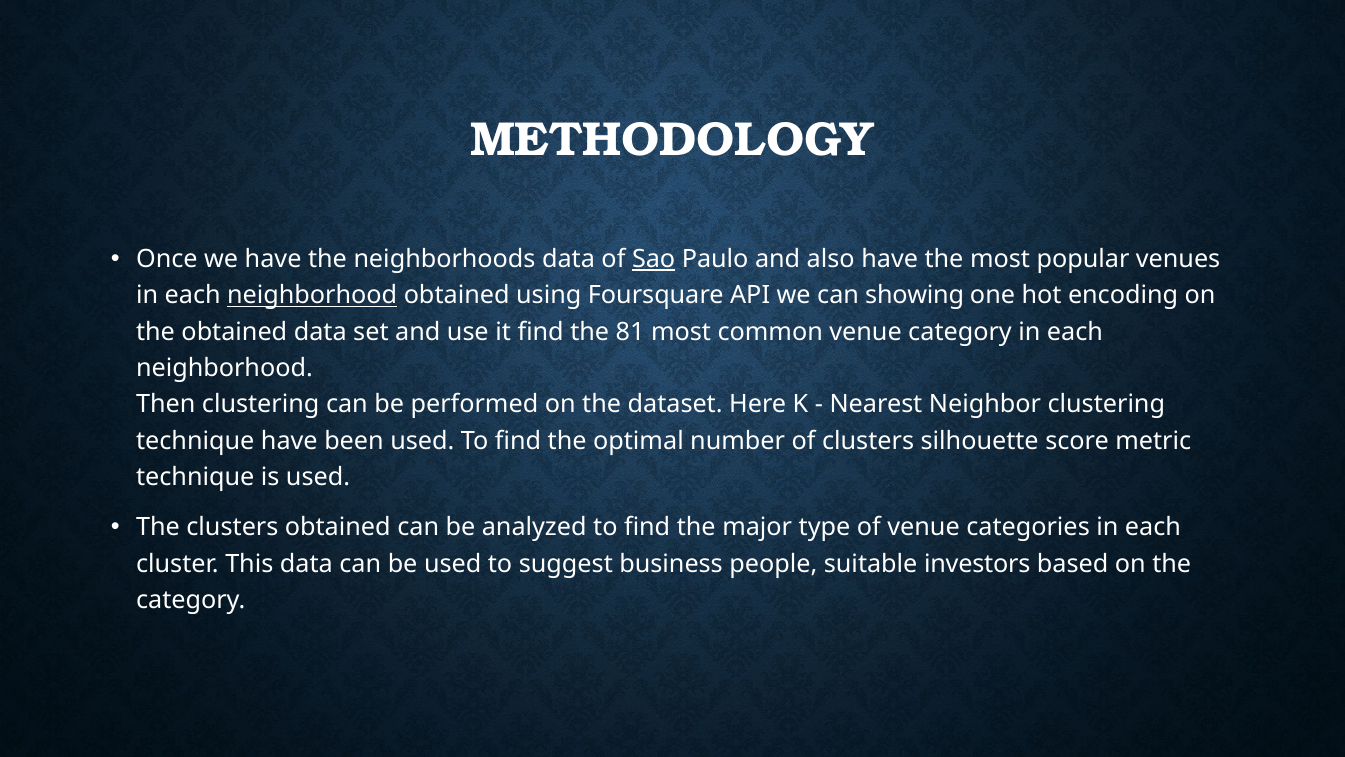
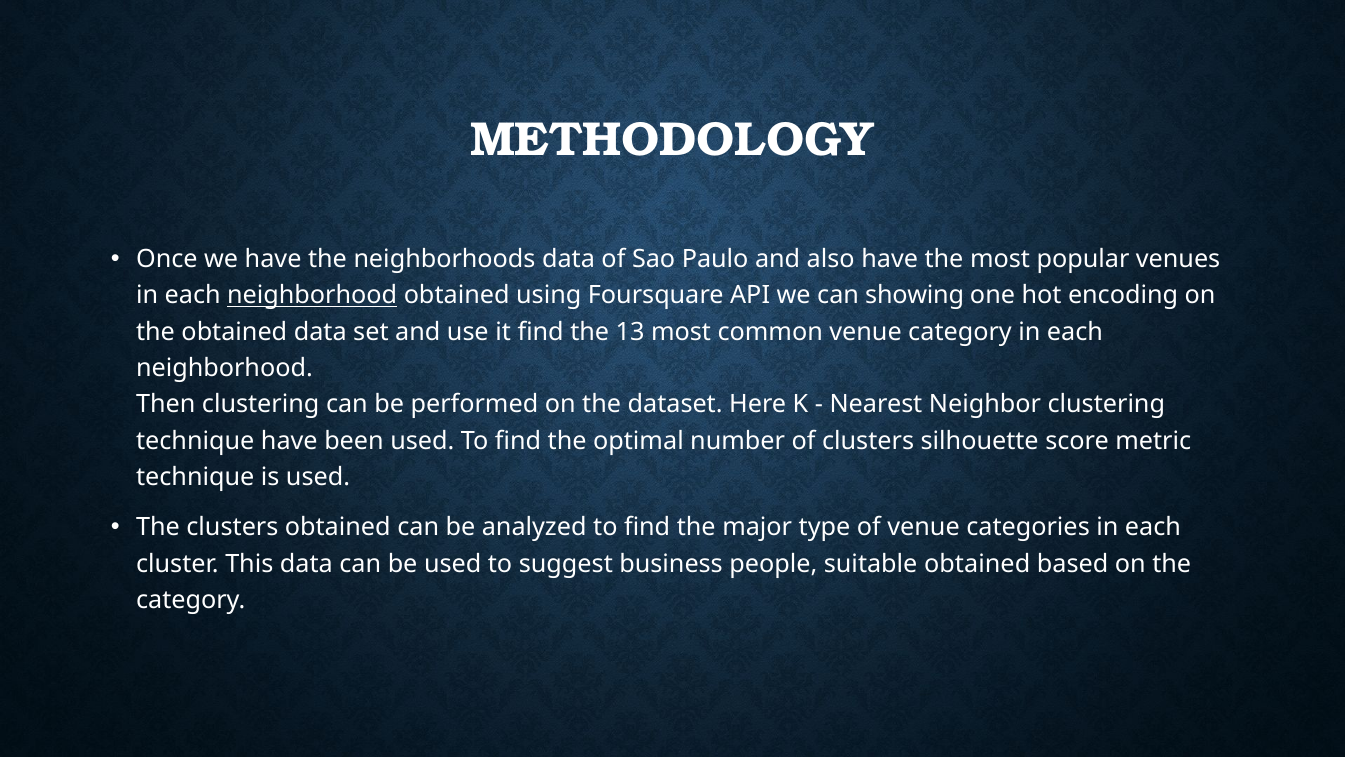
Sao underline: present -> none (654, 259)
81: 81 -> 13 (630, 332)
suitable investors: investors -> obtained (977, 564)
